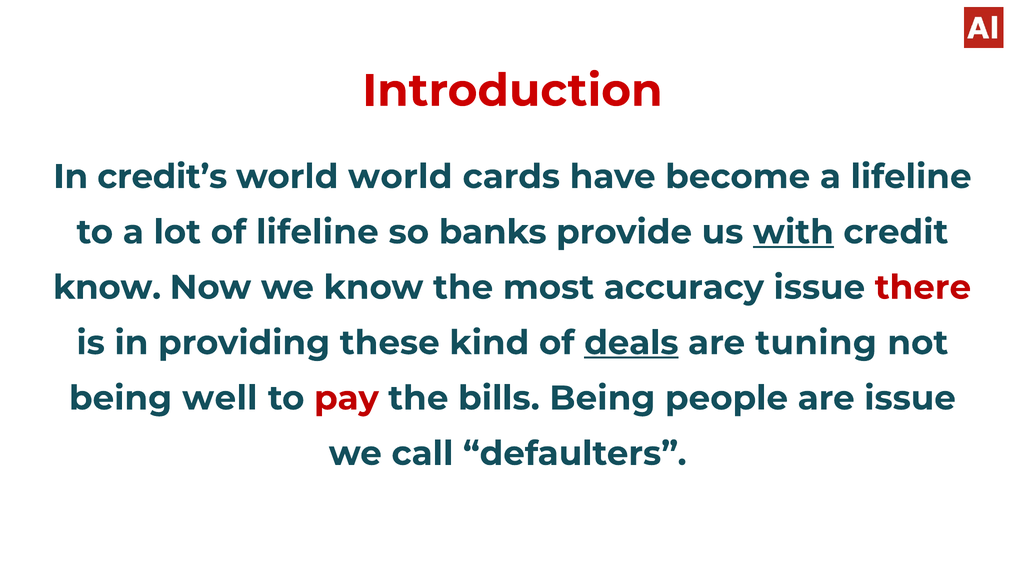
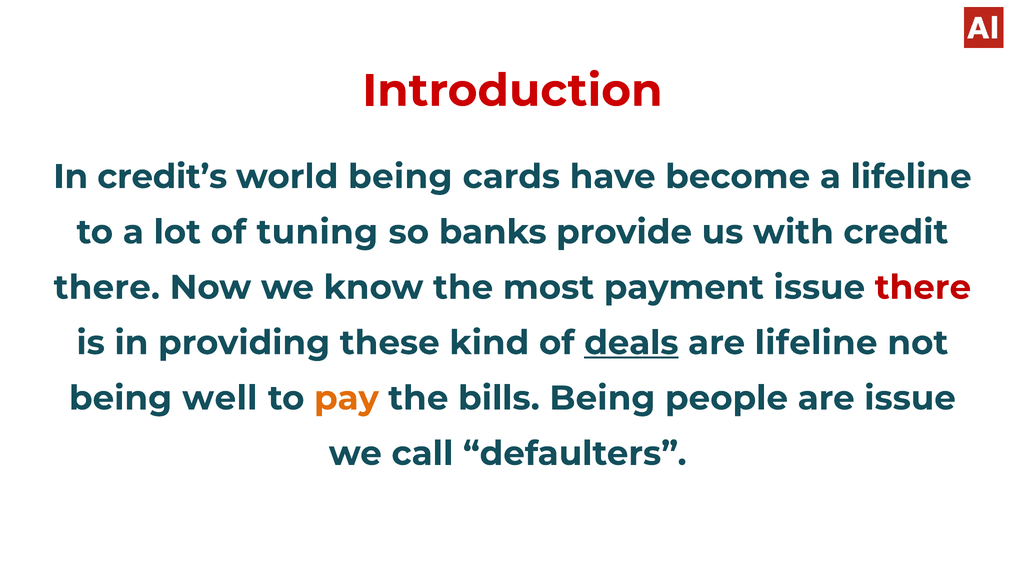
world world: world -> being (400, 177)
of lifeline: lifeline -> tuning (317, 232)
with underline: present -> none (793, 232)
know: know -> there (107, 287)
accuracy: accuracy -> payment (684, 287)
are tuning: tuning -> lifeline (816, 343)
pay colour: red -> orange (346, 398)
